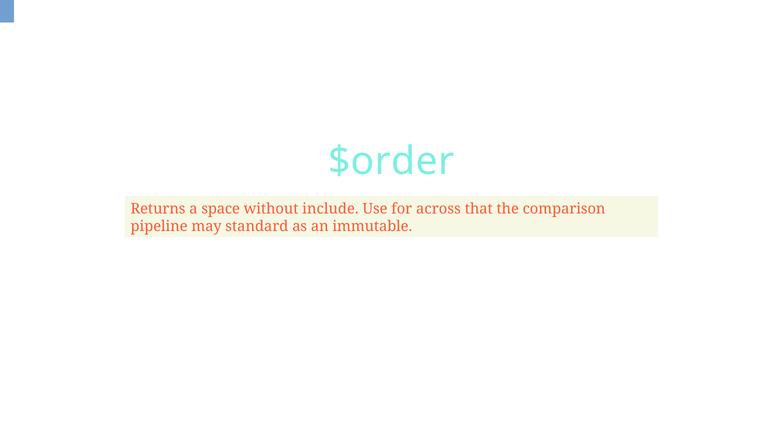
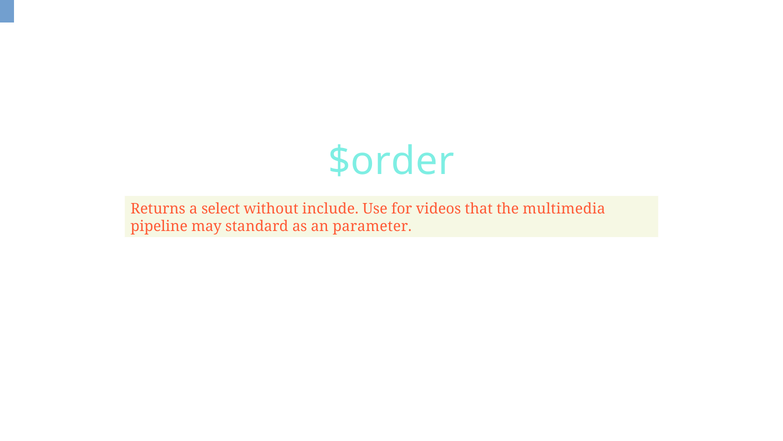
space: space -> select (221, 208)
across: across -> videos (439, 208)
comparison: comparison -> multimedia (564, 208)
immutable: immutable -> parameter (372, 226)
